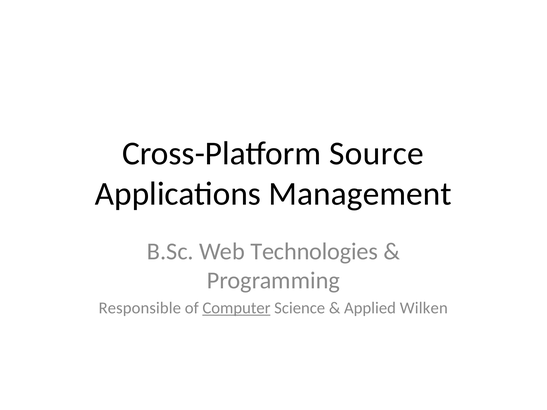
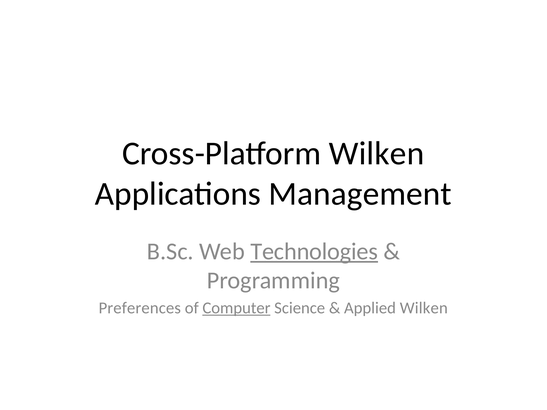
Cross-Platform Source: Source -> Wilken (377, 154)
Technologies underline: none -> present (314, 252)
Responsible: Responsible -> Preferences (140, 308)
